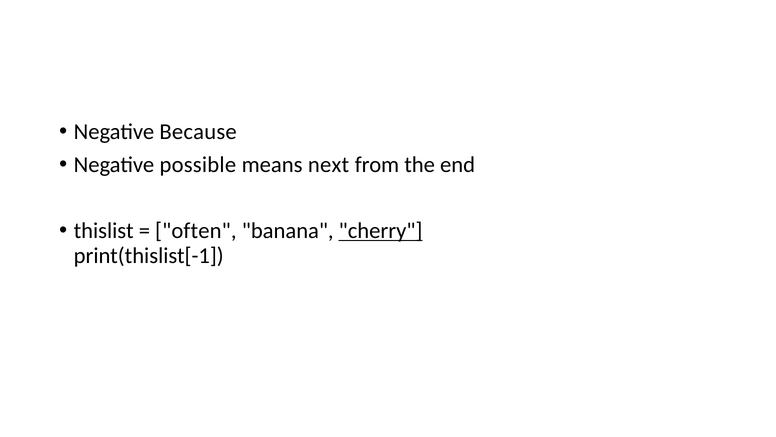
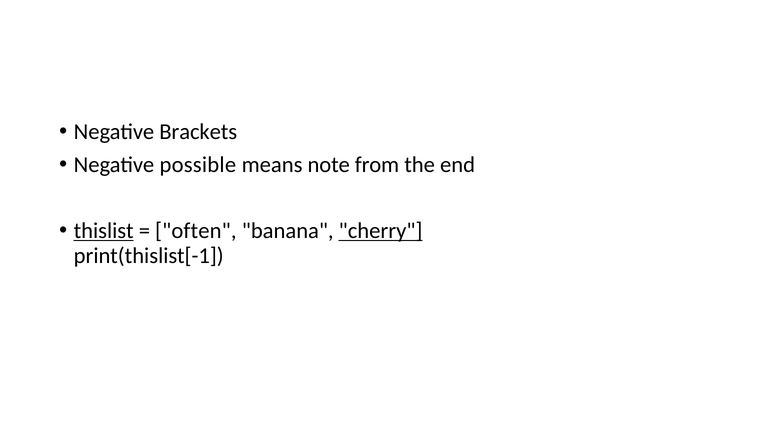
Because: Because -> Brackets (198, 132)
next: next -> note (329, 165)
thislist underline: none -> present (104, 230)
